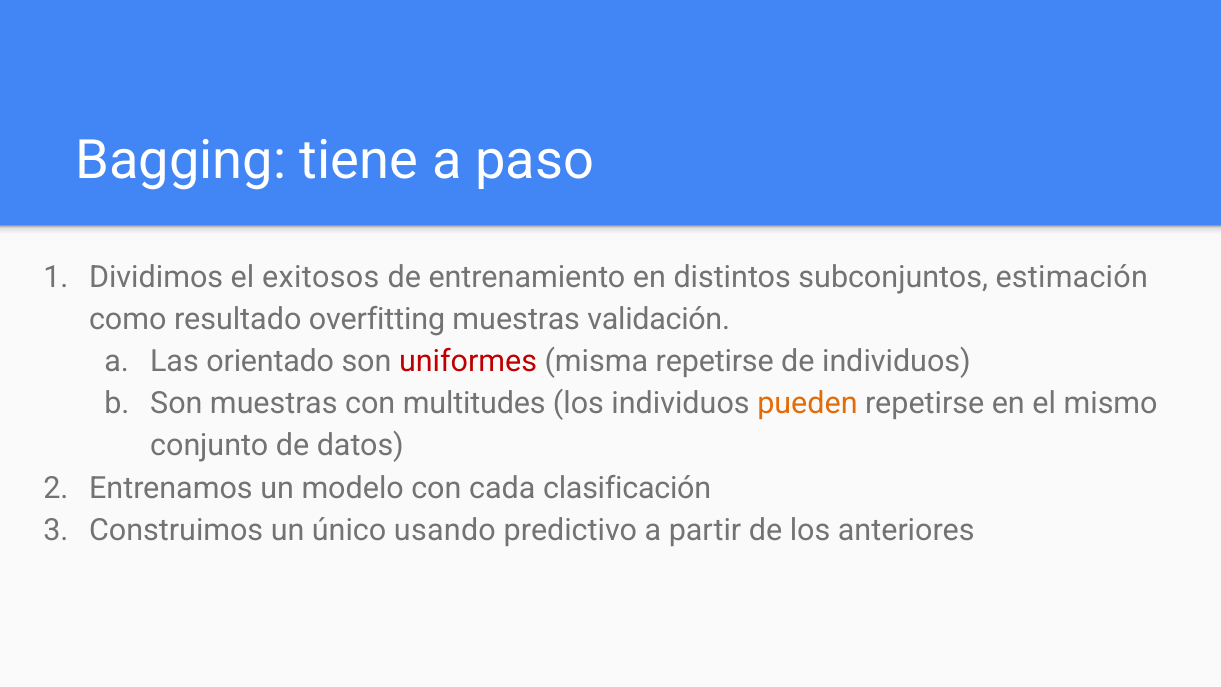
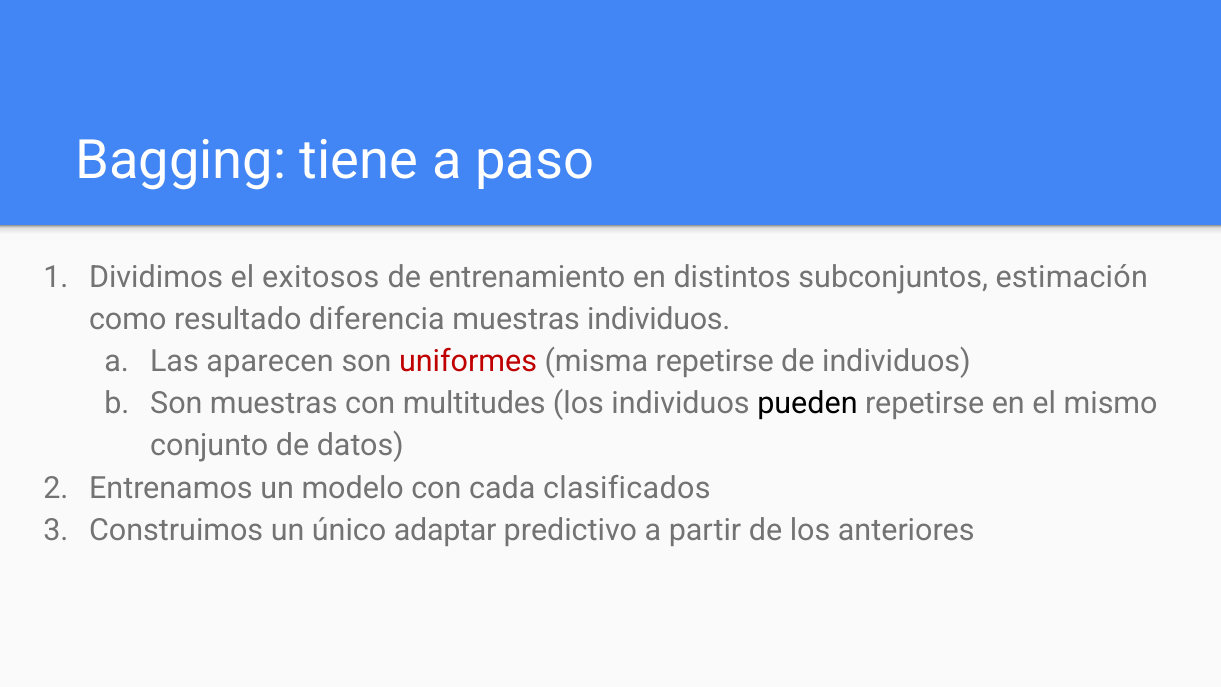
overfitting: overfitting -> diferencia (377, 319)
muestras validación: validación -> individuos (659, 319)
orientado: orientado -> aparecen (270, 362)
pueden colour: orange -> black (807, 404)
clasificación: clasificación -> clasificados (627, 488)
usando: usando -> adaptar (445, 530)
